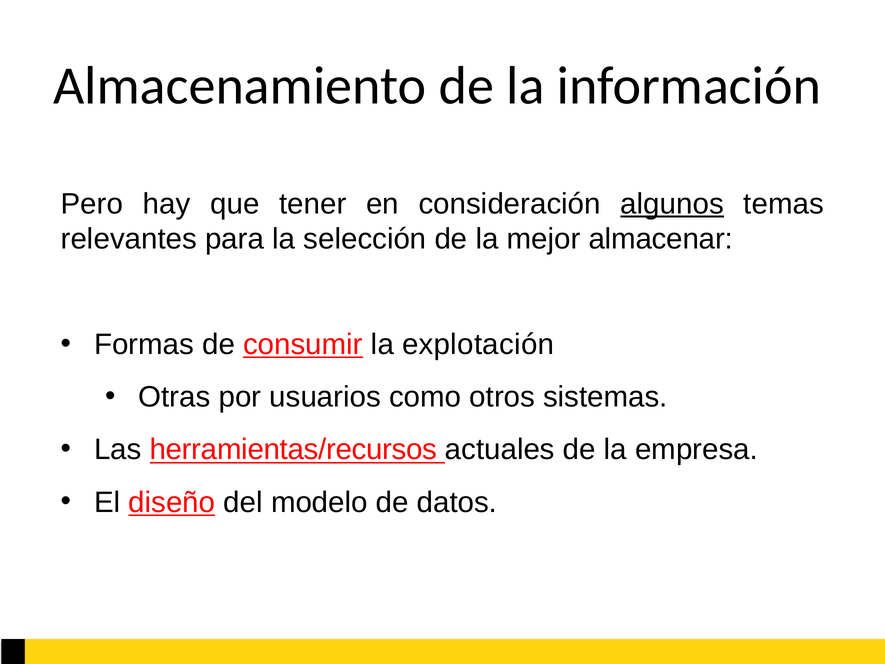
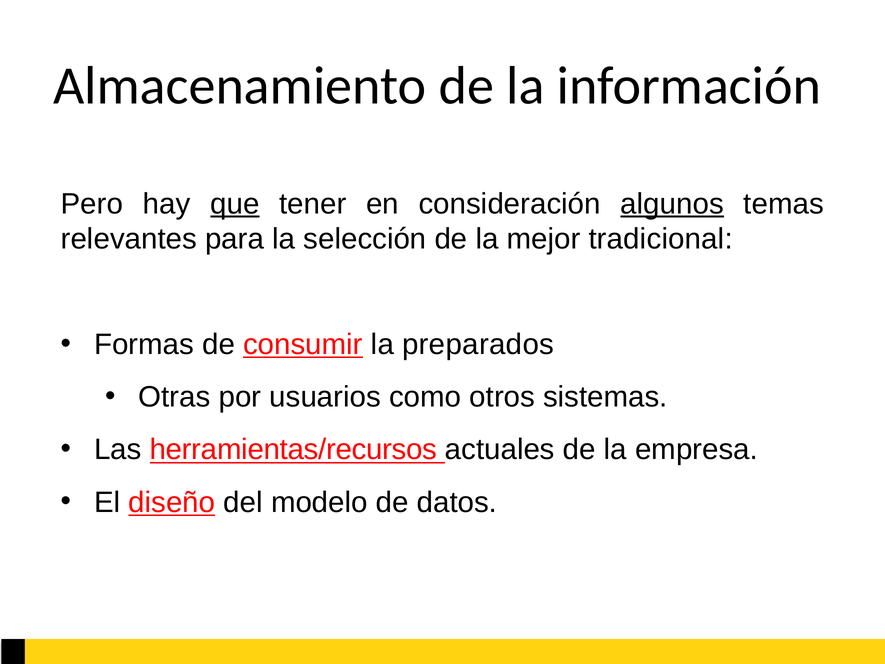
que underline: none -> present (235, 204)
almacenar: almacenar -> tradicional (661, 239)
explotación: explotación -> preparados (478, 344)
